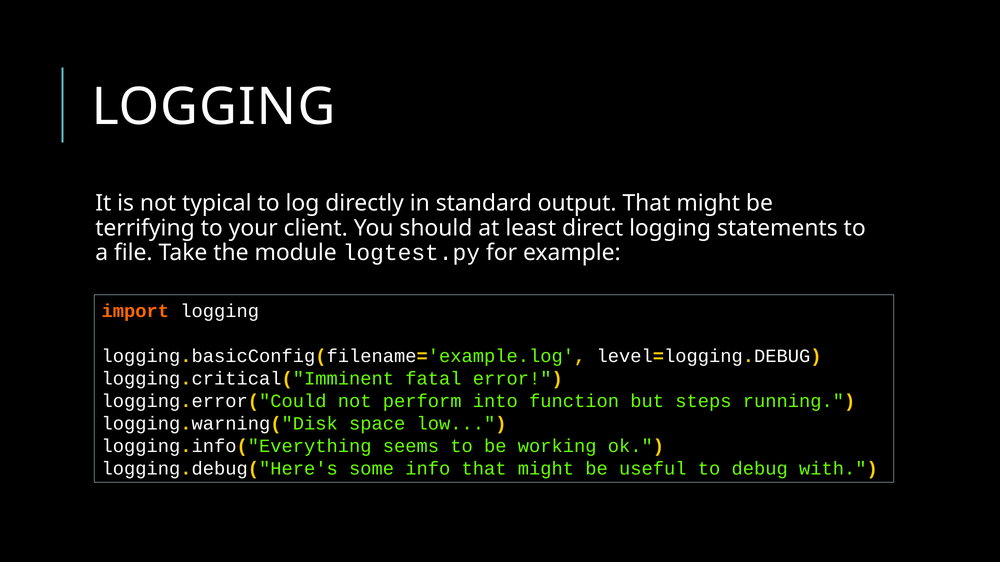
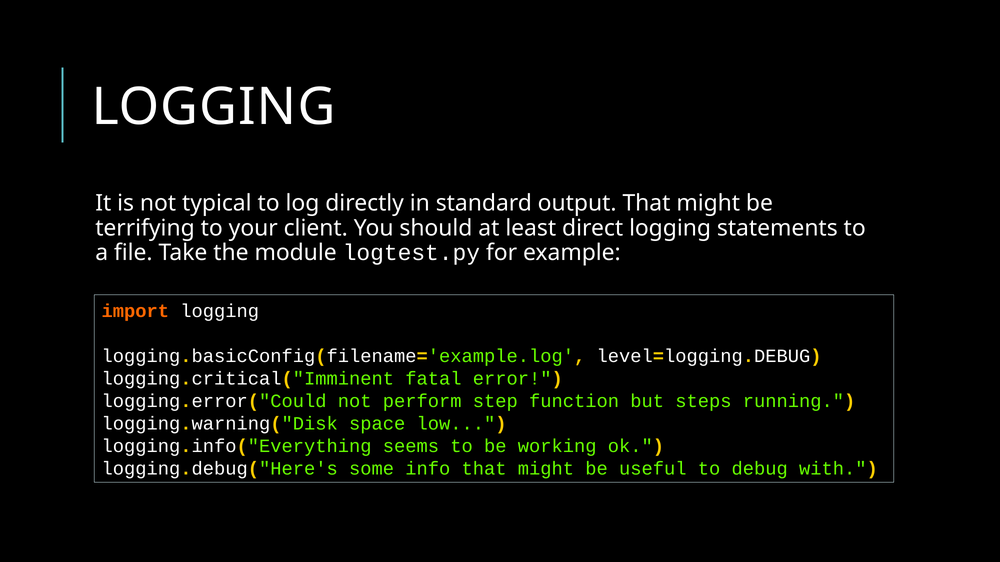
into: into -> step (495, 401)
